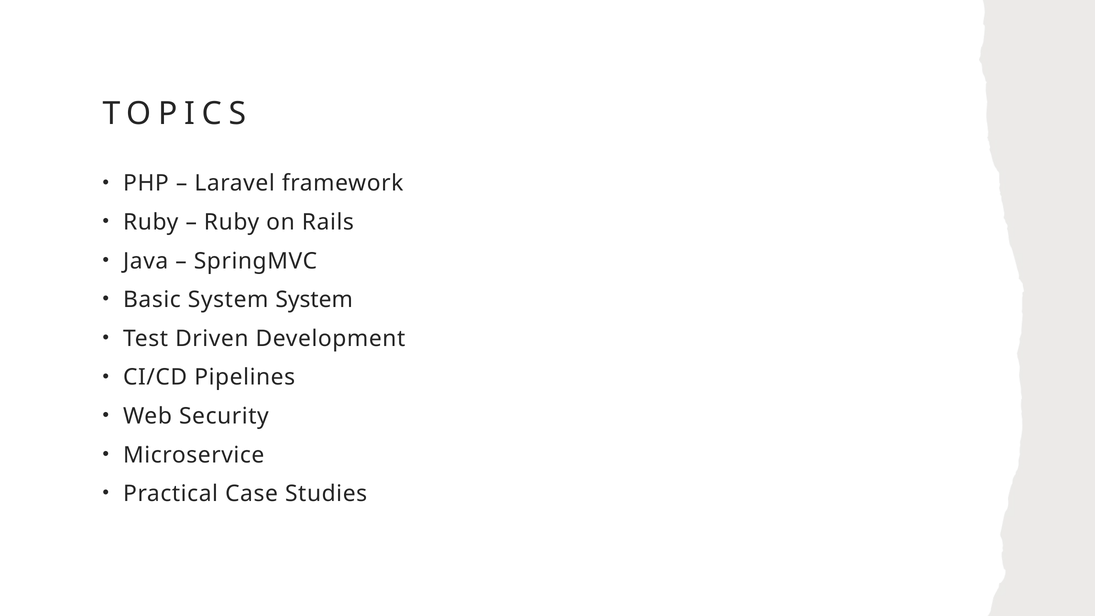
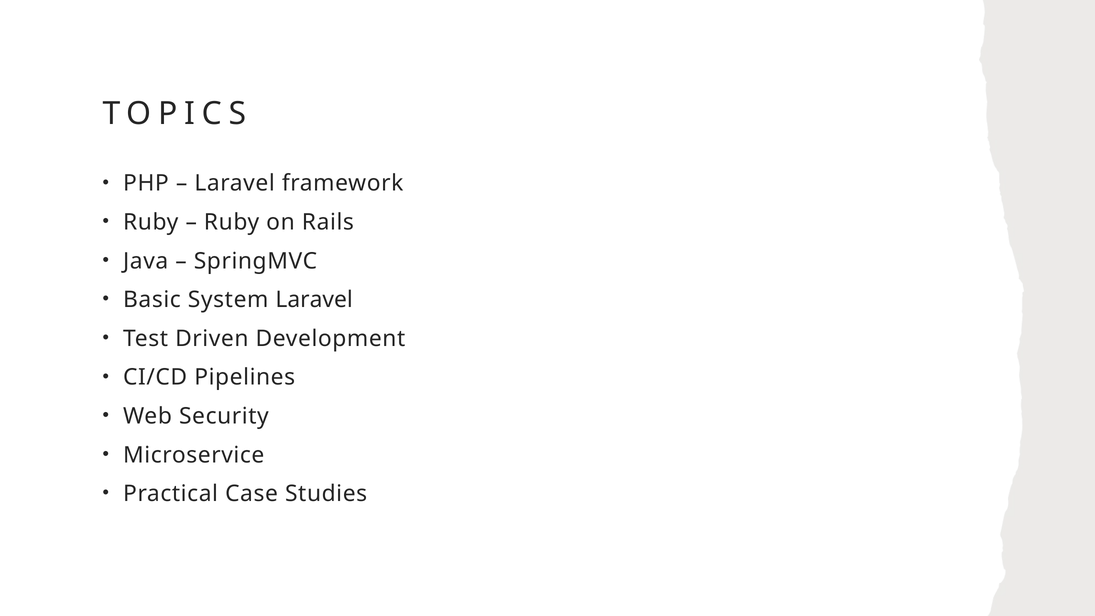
System System: System -> Laravel (314, 300)
